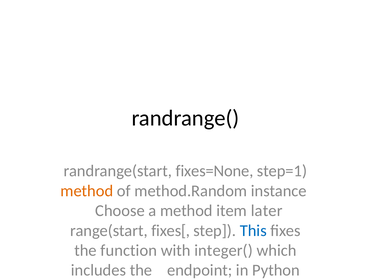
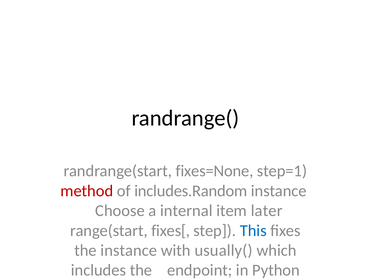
method colour: orange -> red (87, 190)
method.Random: method.Random -> includes.Random (191, 190)
a method: method -> internal (186, 210)
the function: function -> instance (129, 250)
integer(: integer( -> usually( (224, 250)
